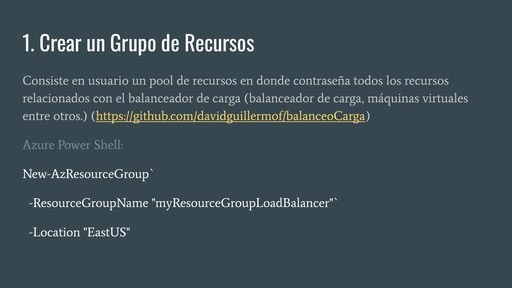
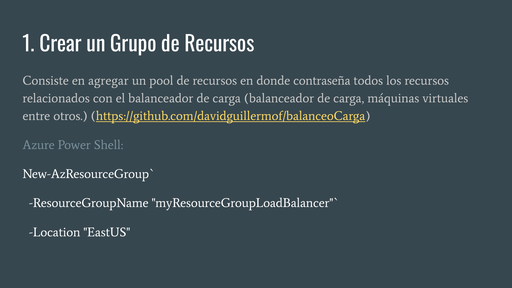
usuario: usuario -> agregar (108, 81)
